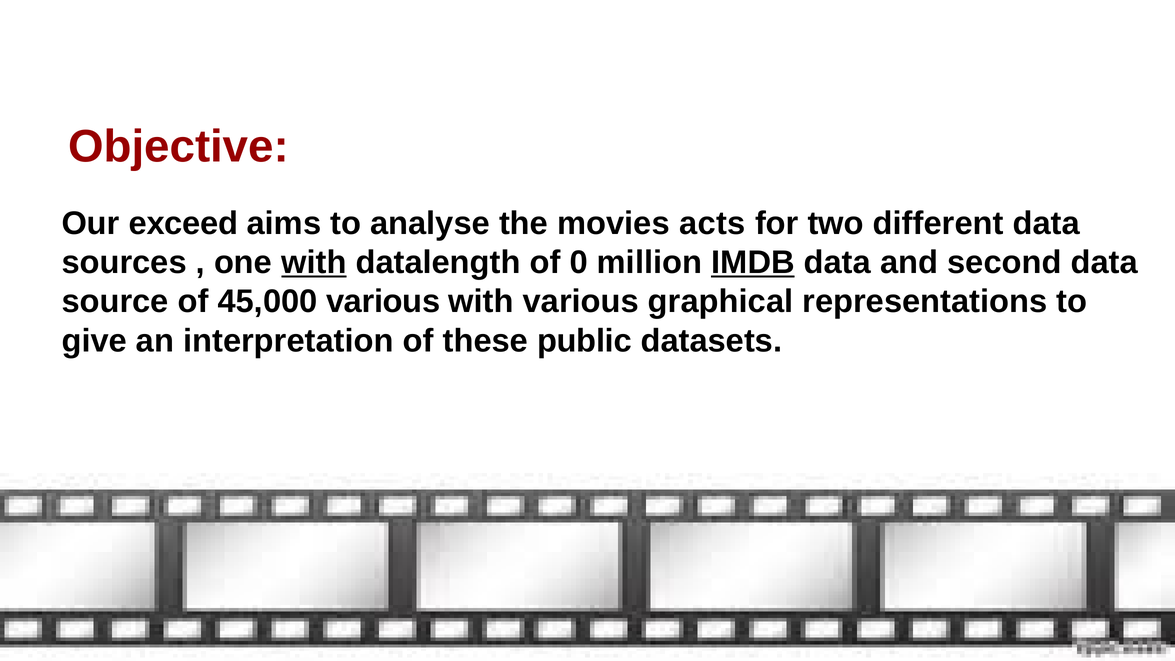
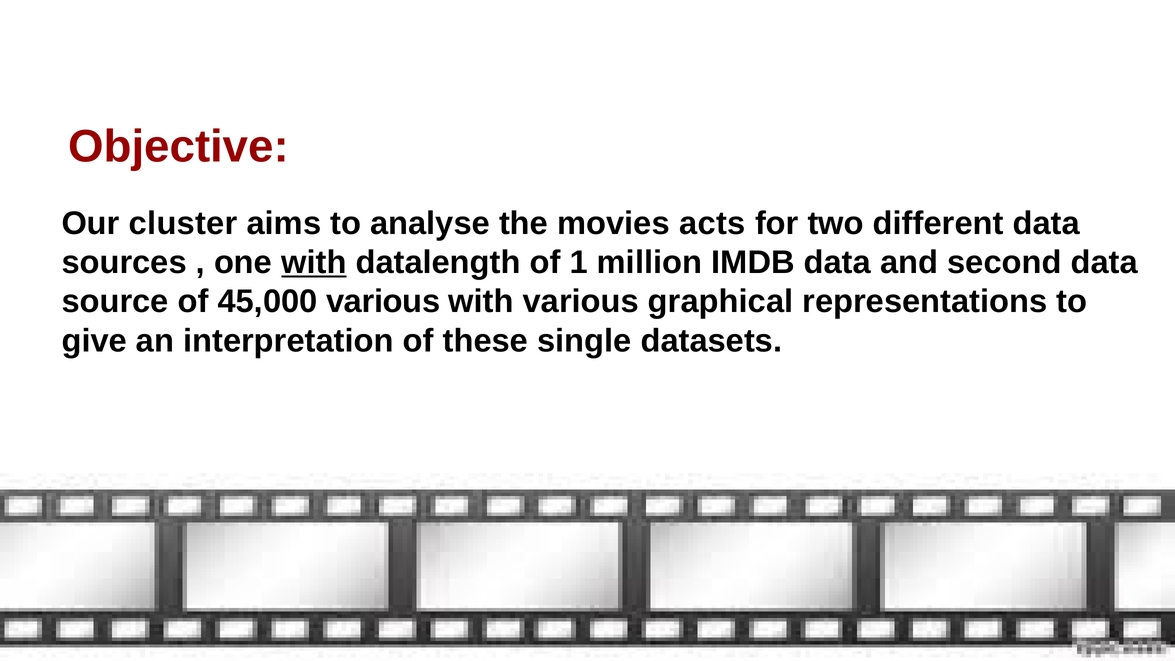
exceed: exceed -> cluster (183, 223)
0: 0 -> 1 (579, 262)
IMDB underline: present -> none (753, 262)
public: public -> single (584, 341)
